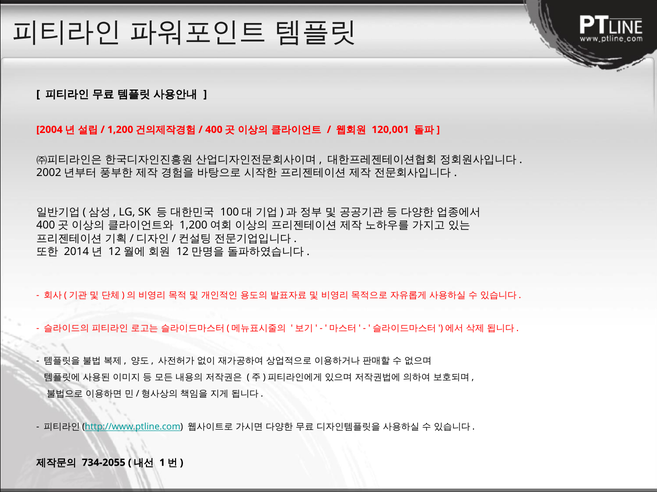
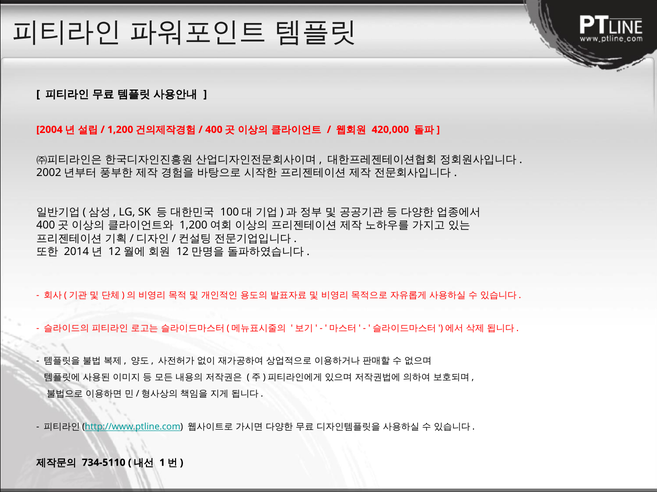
120,001: 120,001 -> 420,000 (390, 130)
734-2055: 734-2055 -> 734-5110 (104, 463)
